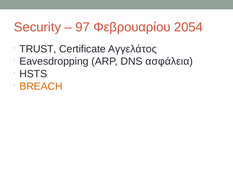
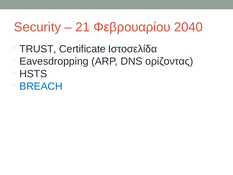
97: 97 -> 21 (83, 27)
2054: 2054 -> 2040 (188, 27)
Αγγελάτος: Αγγελάτος -> Ιστοσελίδα (133, 49)
ασφάλεια: ασφάλεια -> ορίζοντας (169, 61)
BREACH colour: orange -> blue (41, 86)
